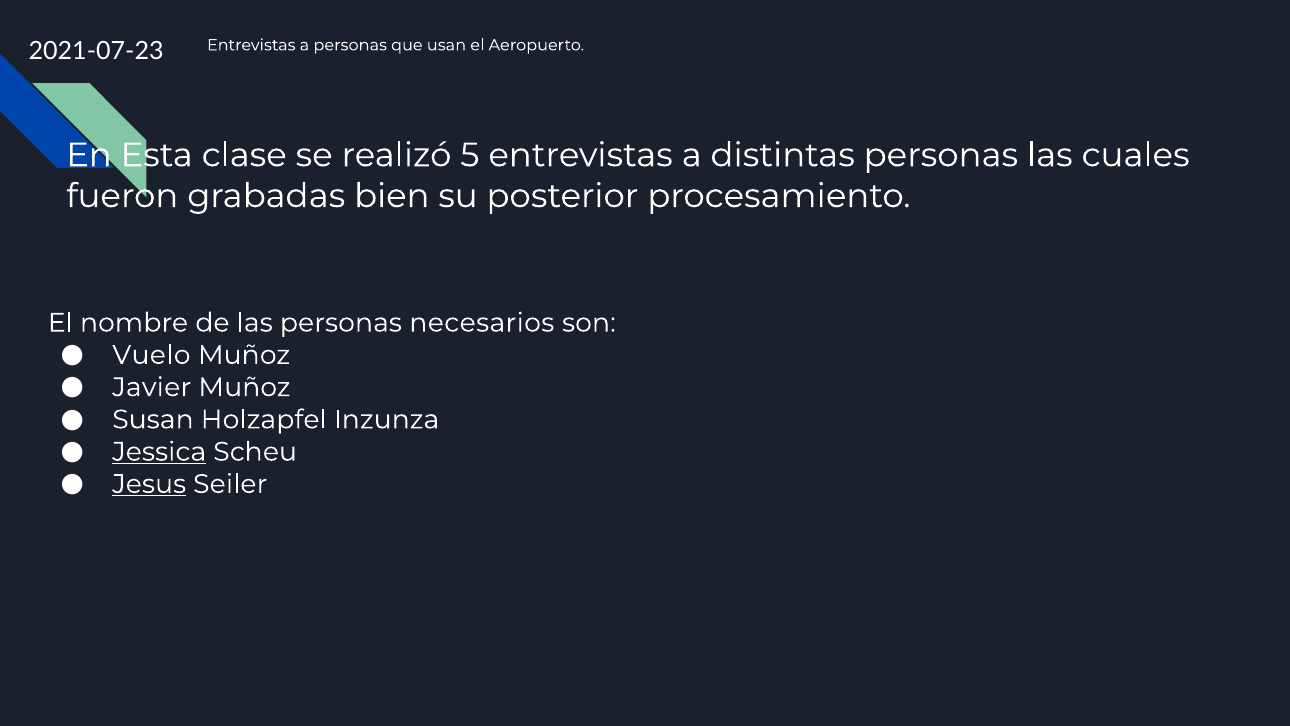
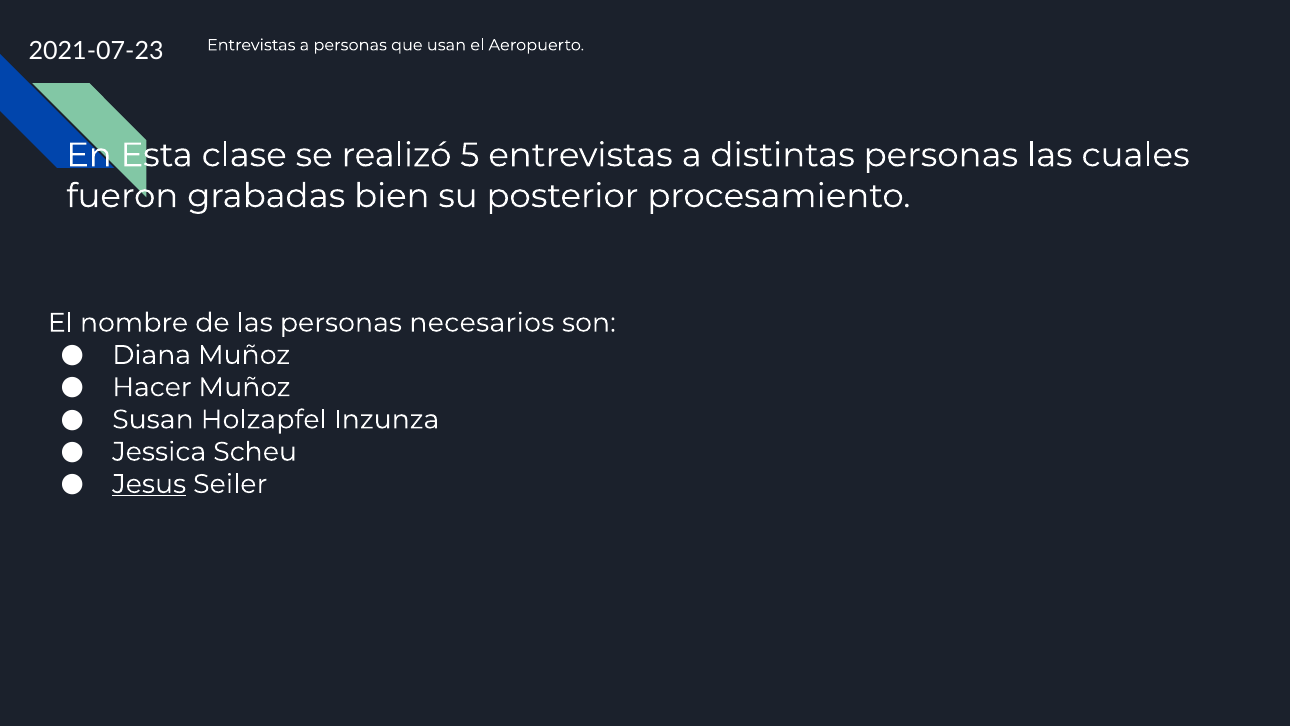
Vuelo: Vuelo -> Diana (152, 355)
Javier: Javier -> Hacer (152, 387)
Jessica underline: present -> none (159, 452)
